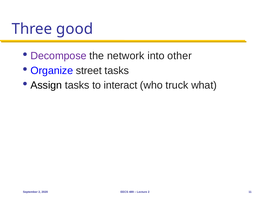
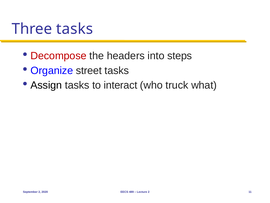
Three good: good -> tasks (75, 29)
Decompose colour: purple -> red (59, 56)
network: network -> headers (126, 56)
other: other -> steps (180, 56)
